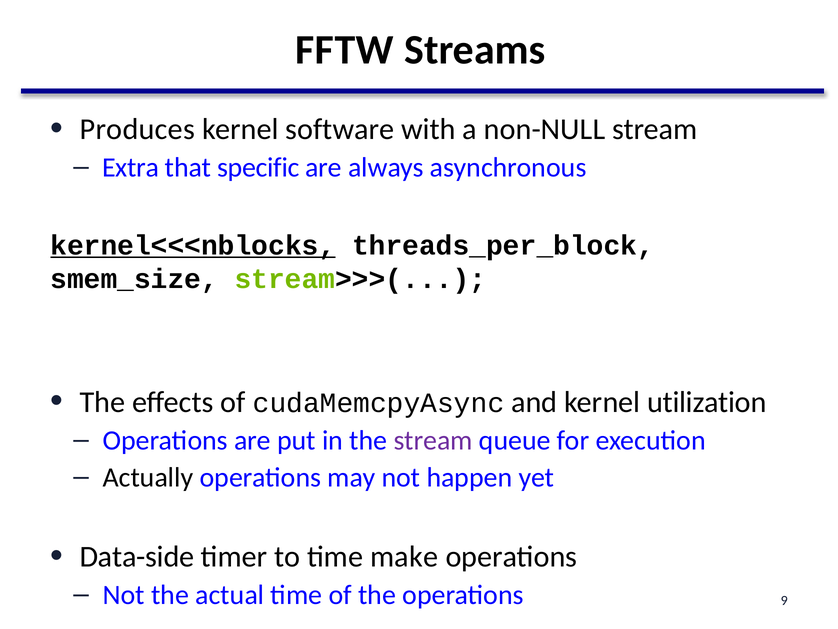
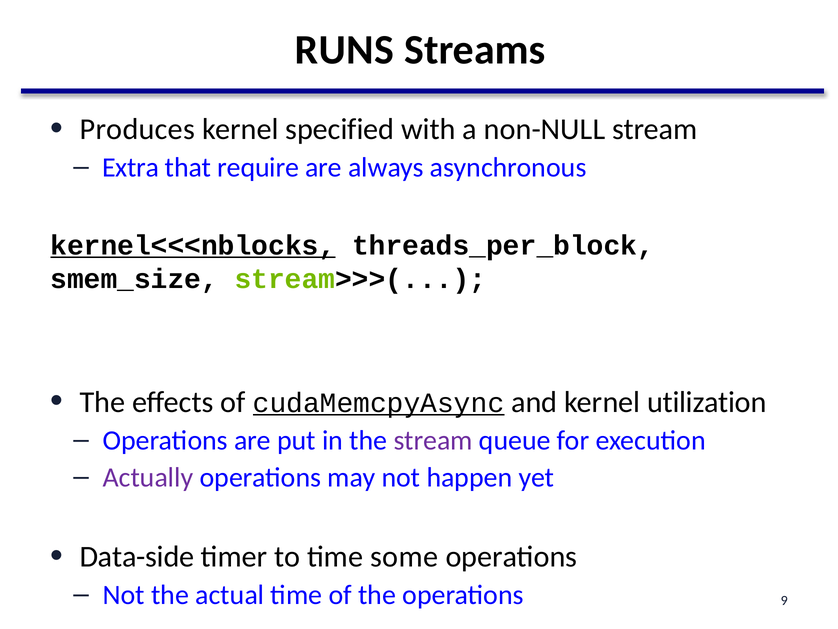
FFTW: FFTW -> RUNS (344, 50)
software: software -> specified (340, 129)
specific: specific -> require (258, 168)
cudaMemcpyAsync underline: none -> present (379, 403)
Actually colour: black -> purple (148, 477)
make: make -> some (404, 556)
